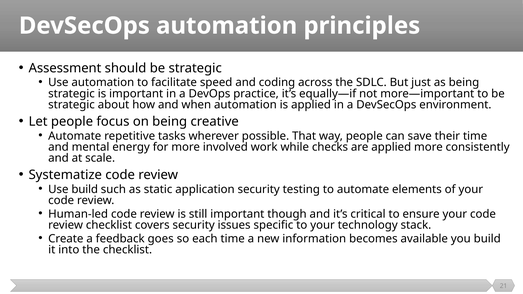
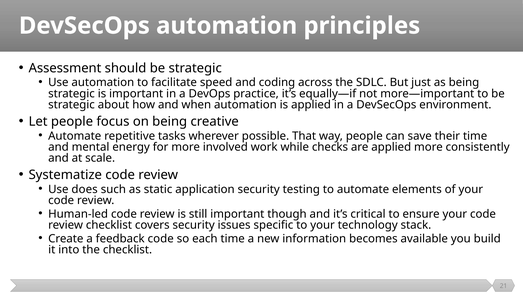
Use build: build -> does (85, 189)
feedback goes: goes -> code (161, 239)
